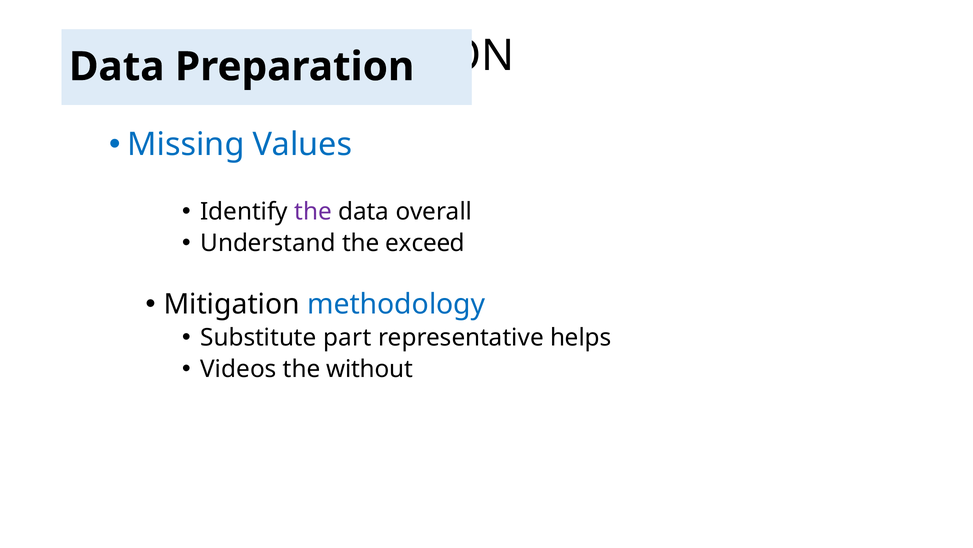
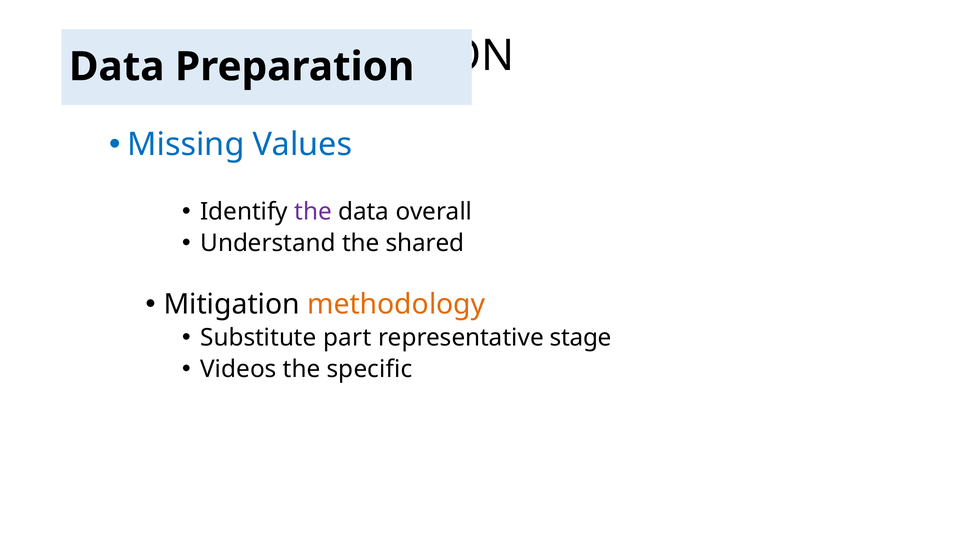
exceed: exceed -> shared (425, 243)
methodology colour: blue -> orange (396, 304)
helps: helps -> stage (581, 337)
without: without -> specific (369, 369)
